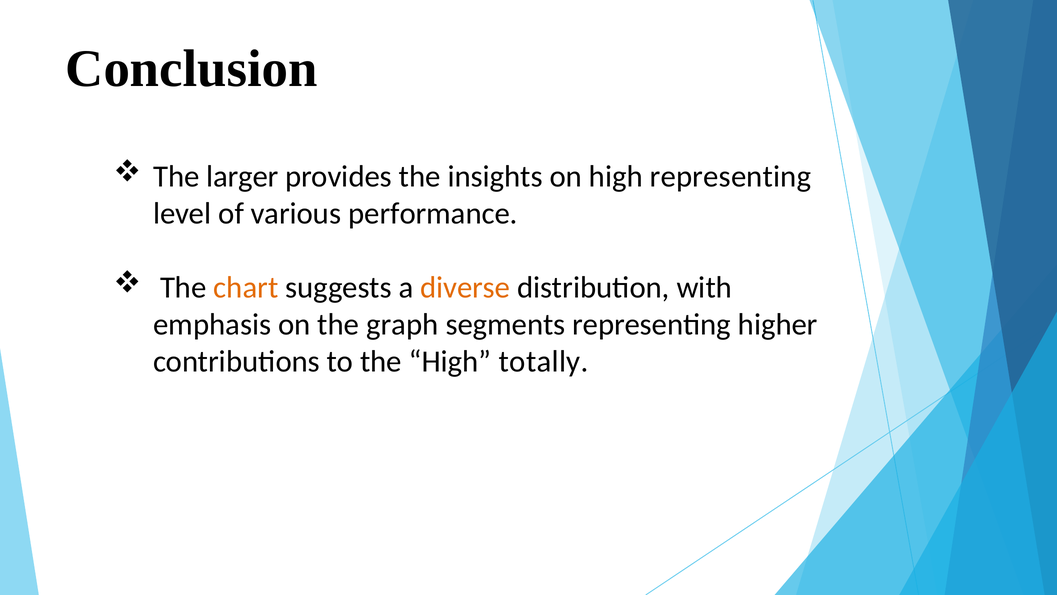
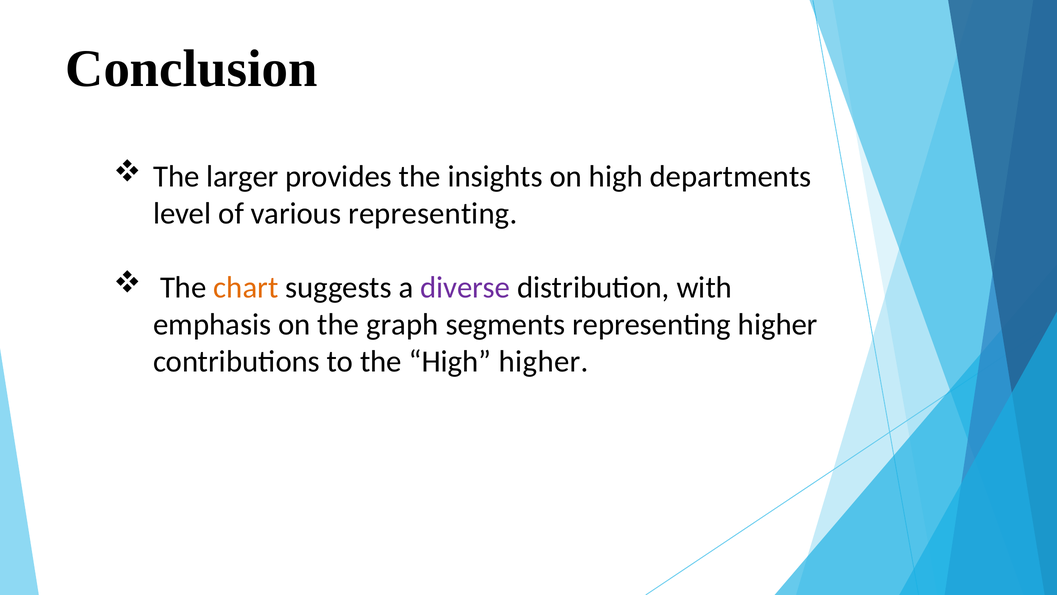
high representing: representing -> departments (731, 176)
various performance: performance -> representing (433, 213)
diverse colour: orange -> purple (465, 288)
High totally: totally -> higher (544, 362)
